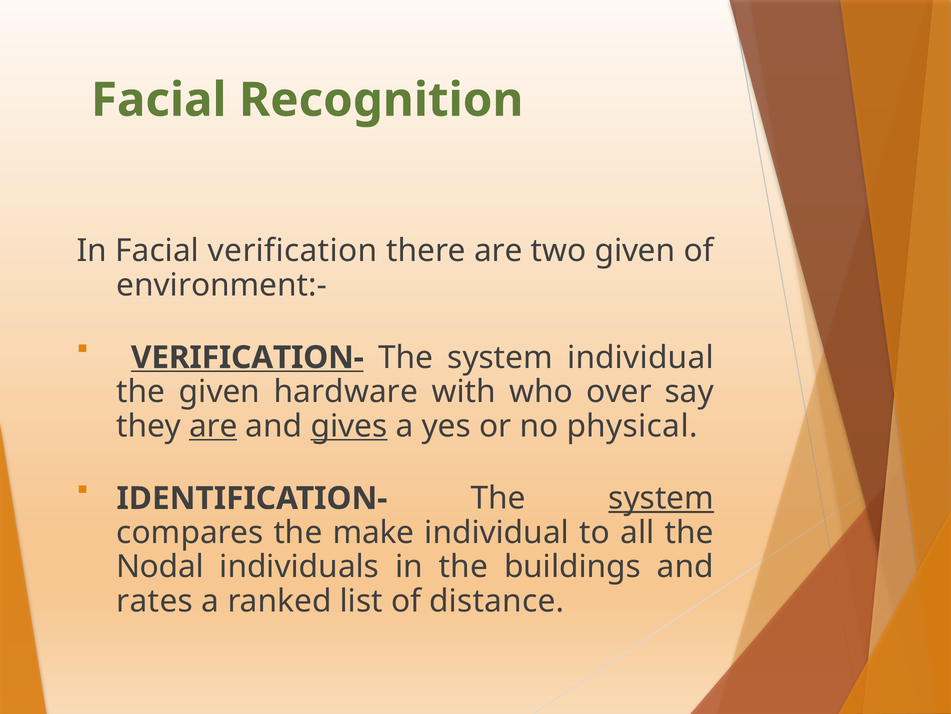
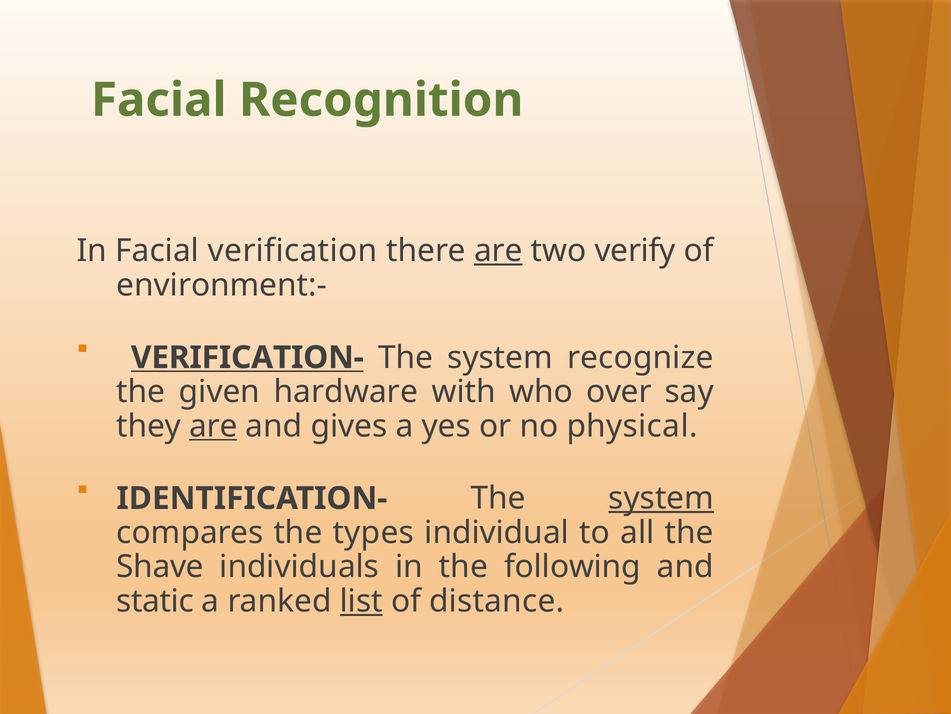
are underline: none -> present (498, 251)
two given: given -> verify (635, 251)
system individual: individual -> recognize (640, 357)
gives underline: present -> none (349, 426)
make: make -> types (373, 532)
Nodal: Nodal -> Shave (160, 566)
buildings: buildings -> following (572, 566)
rates: rates -> static (155, 601)
list underline: none -> present (361, 601)
